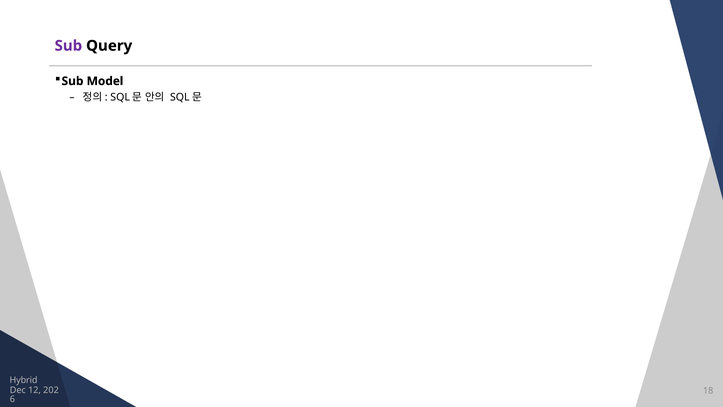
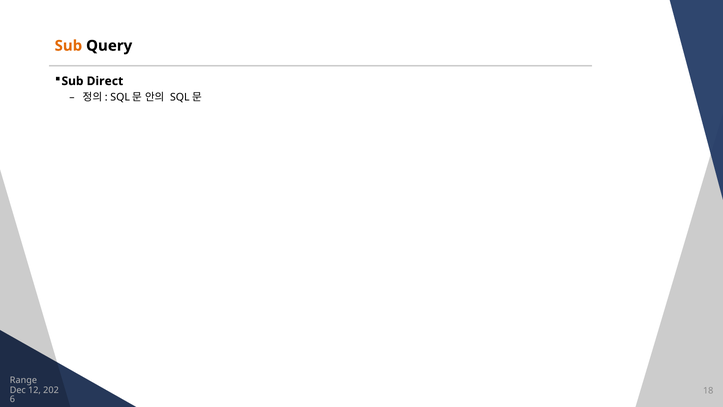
Sub colour: purple -> orange (68, 46)
Model: Model -> Direct (105, 81)
Hybrid: Hybrid -> Range (23, 380)
